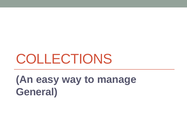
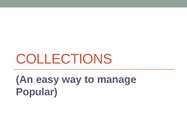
General: General -> Popular (37, 92)
